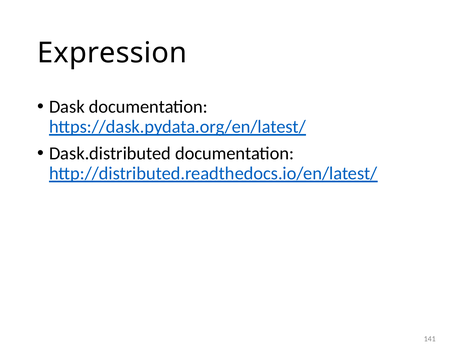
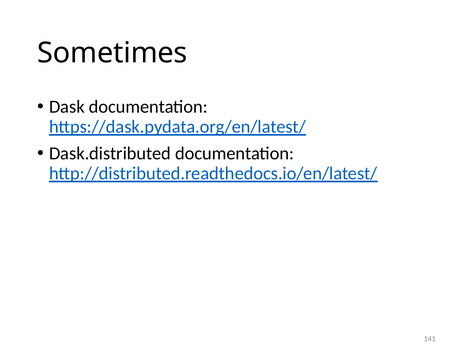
Expression: Expression -> Sometimes (112, 53)
